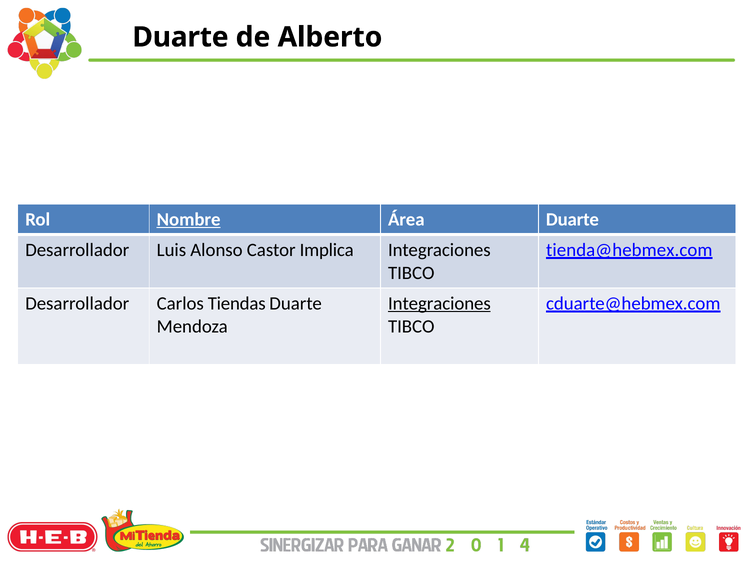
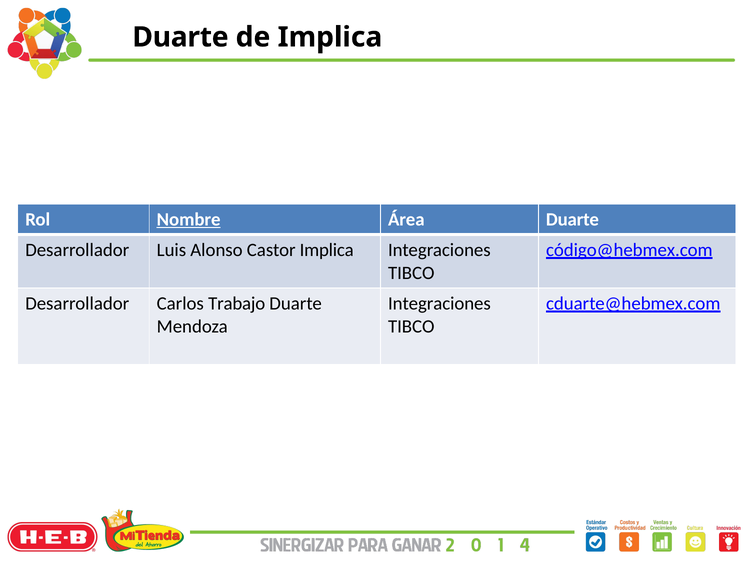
de Alberto: Alberto -> Implica (330, 37)
tienda@hebmex.com: tienda@hebmex.com -> código@hebmex.com (629, 250)
Tiendas: Tiendas -> Trabajo (237, 303)
Integraciones underline: present -> none (439, 303)
